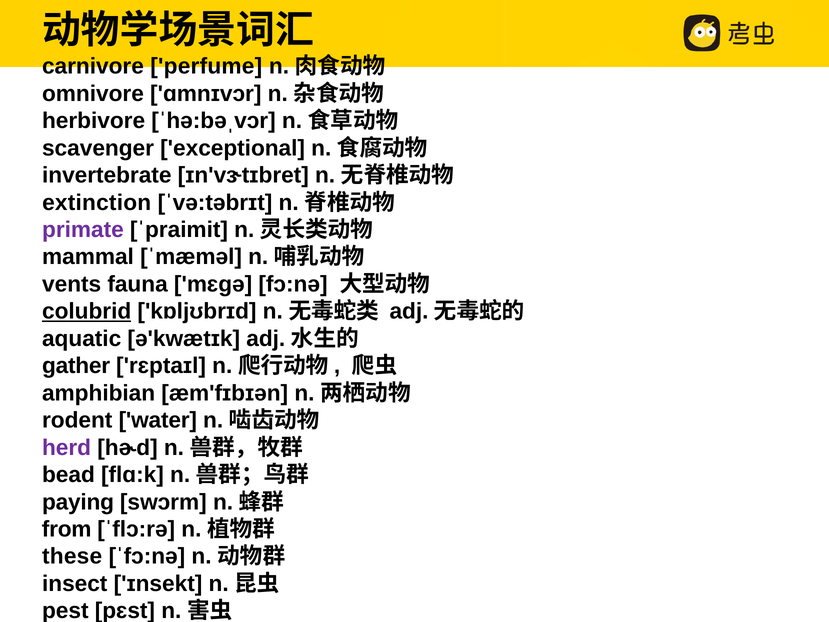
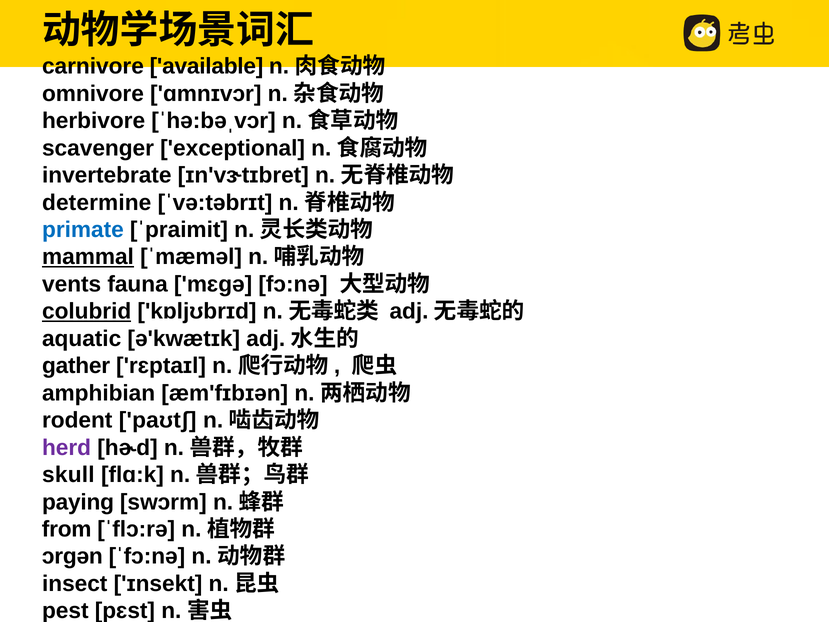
perfume: perfume -> available (207, 66)
extinction: extinction -> determine (97, 202)
primate colour: purple -> blue (83, 230)
mammal underline: none -> present (88, 257)
water: water -> paʊtʃ (158, 420)
bead: bead -> skull (68, 475)
these: these -> ɔrɡən (72, 556)
